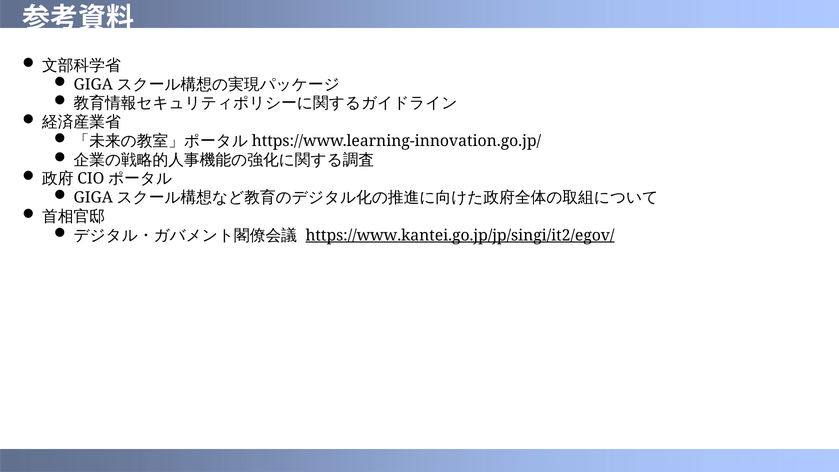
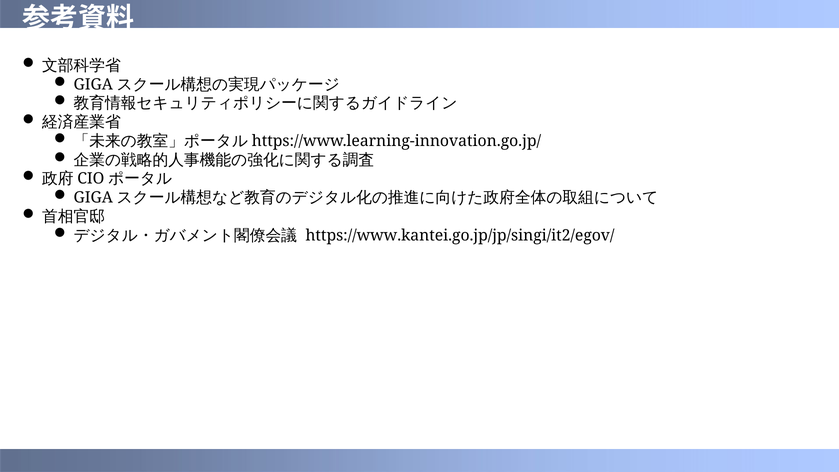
https://www.kantei.go.jp/jp/singi/it2/egov/ underline: present -> none (460, 235)
